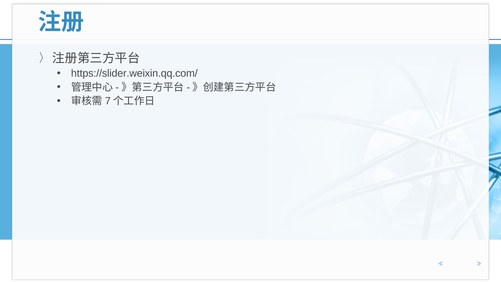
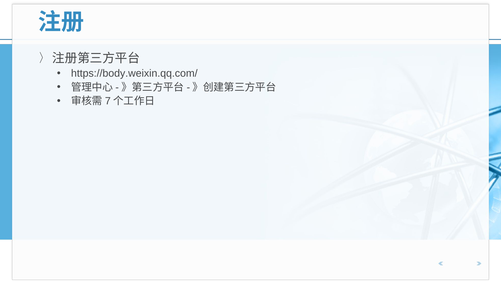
https://slider.weixin.qq.com/: https://slider.weixin.qq.com/ -> https://body.weixin.qq.com/ (134, 73)
